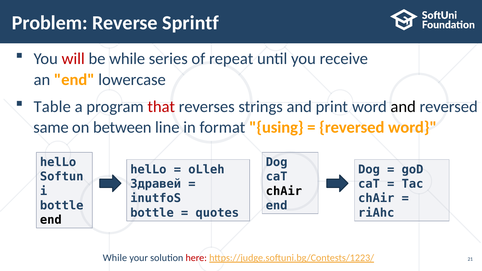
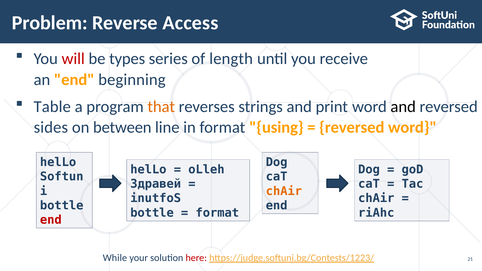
Sprintf: Sprintf -> Access (190, 23)
be while: while -> types (127, 59)
repeat: repeat -> length (231, 59)
lowercase: lowercase -> beginning (132, 80)
that colour: red -> orange (161, 107)
same: same -> sides (51, 128)
chAir colour: black -> orange (284, 191)
quotes: quotes -> format (217, 213)
end colour: black -> red (51, 220)
